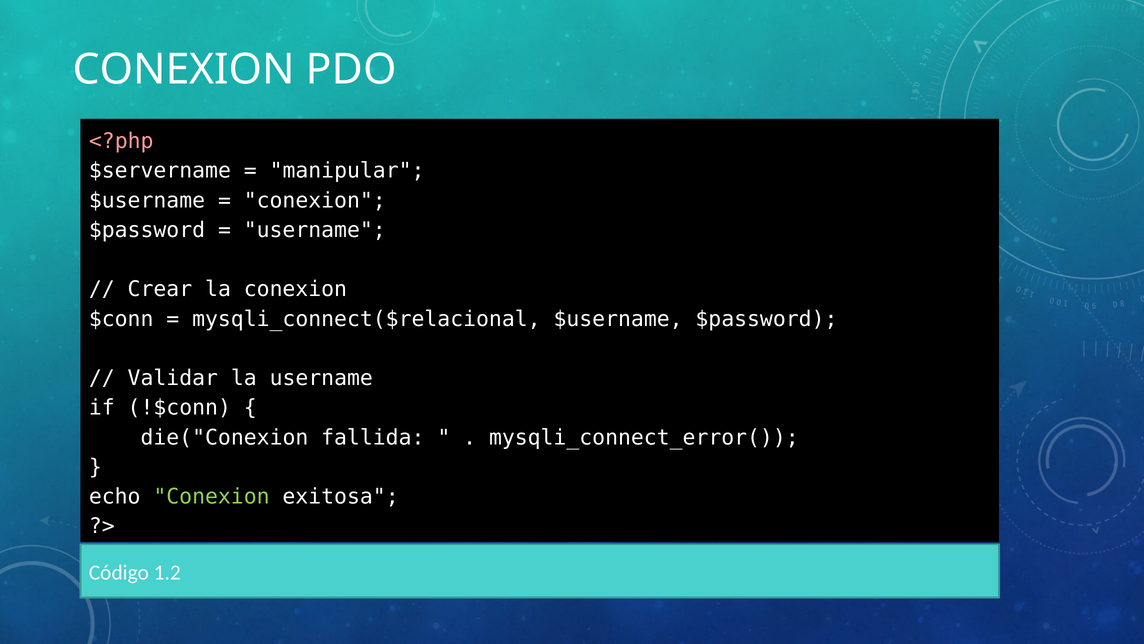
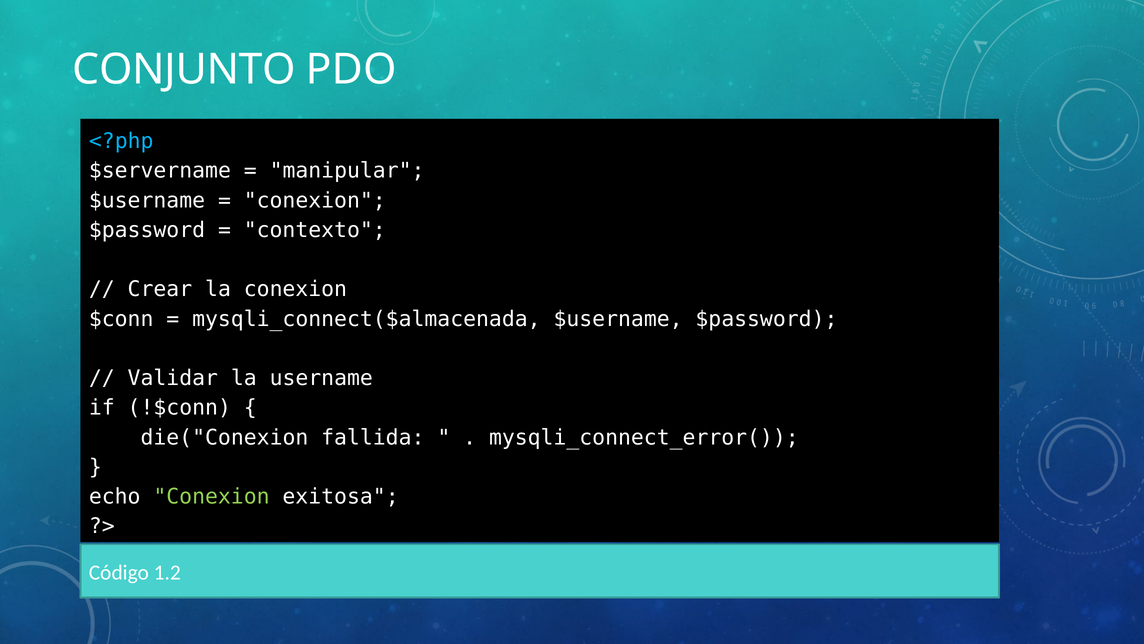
CONEXION: CONEXION -> CONJUNTO (184, 69)
<?php colour: pink -> light blue (121, 141)
username: username -> contexto (315, 230)
mysqli_connect($relacional: mysqli_connect($relacional -> mysqli_connect($almacenada (366, 319)
